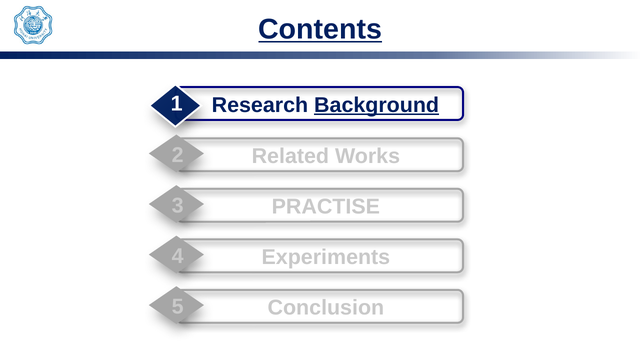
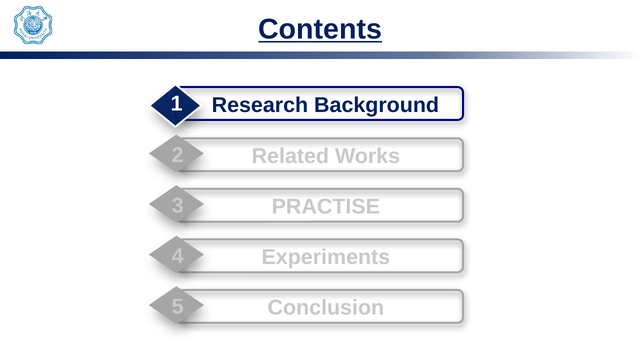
Background underline: present -> none (377, 105)
